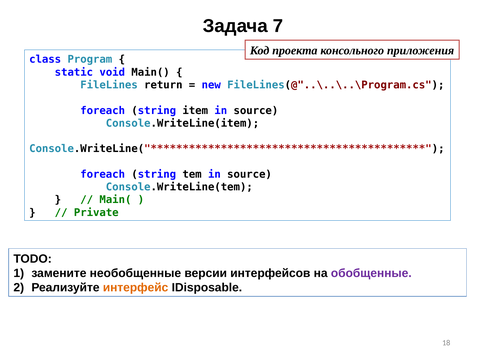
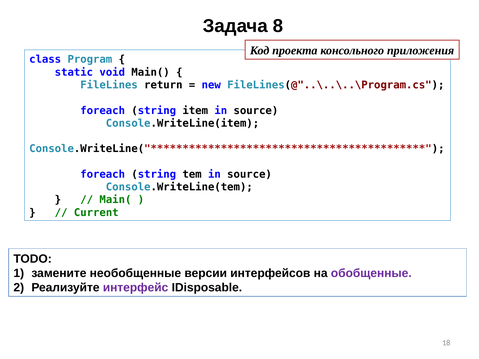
7: 7 -> 8 (278, 26)
Private: Private -> Current (96, 213)
интерфейс colour: orange -> purple (136, 288)
